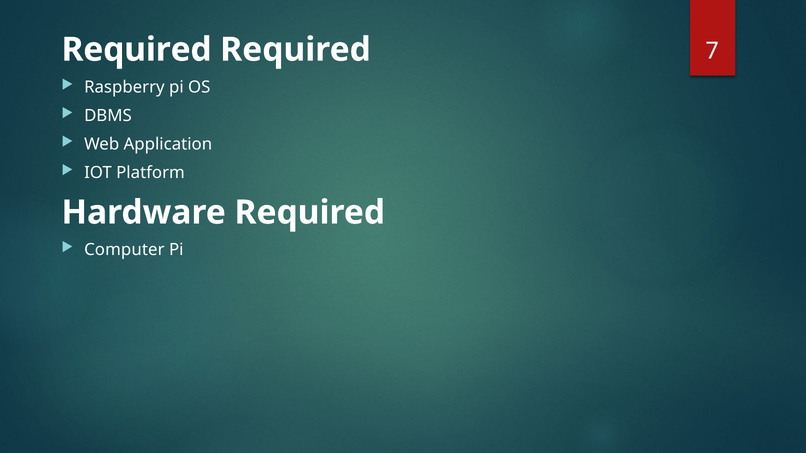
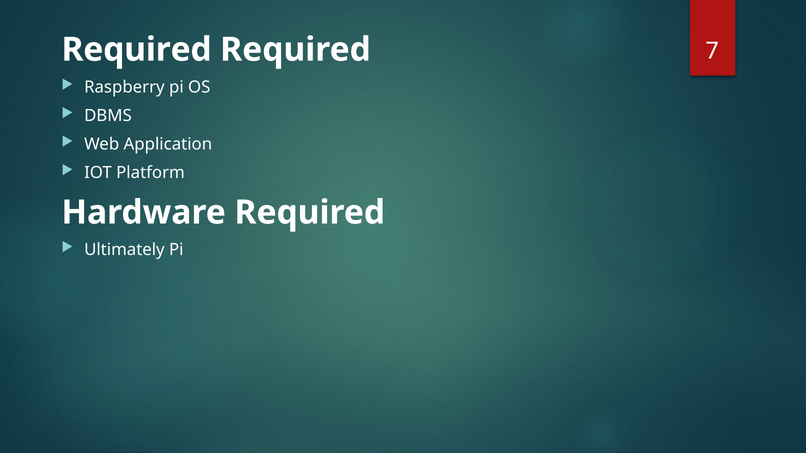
Computer: Computer -> Ultimately (124, 250)
